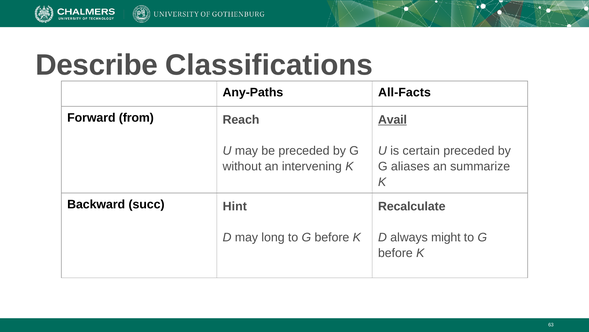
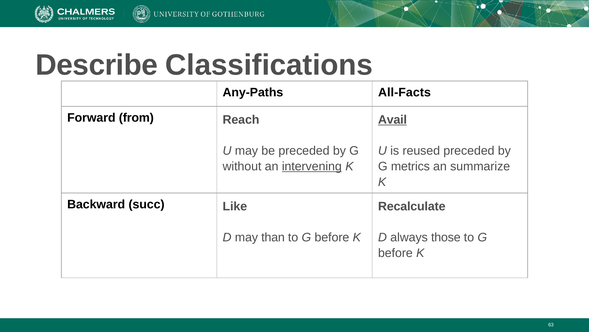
certain: certain -> reused (421, 151)
intervening underline: none -> present (312, 166)
aliases: aliases -> metrics (410, 166)
Hint: Hint -> Like (235, 206)
long: long -> than (273, 237)
might: might -> those (446, 237)
